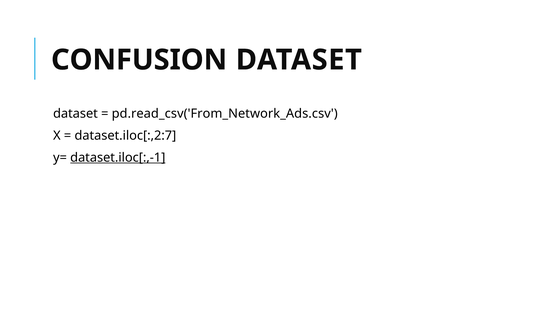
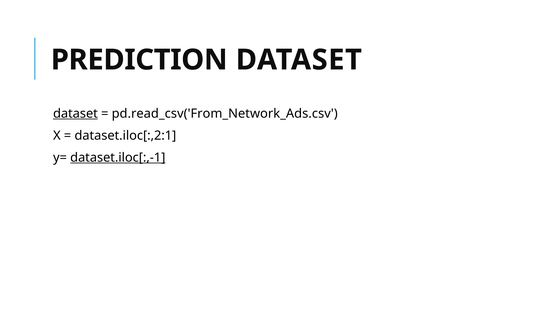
CONFUSION: CONFUSION -> PREDICTION (139, 60)
dataset underline: none -> present (75, 114)
dataset.iloc[:,2:7: dataset.iloc[:,2:7 -> dataset.iloc[:,2:1 (125, 135)
